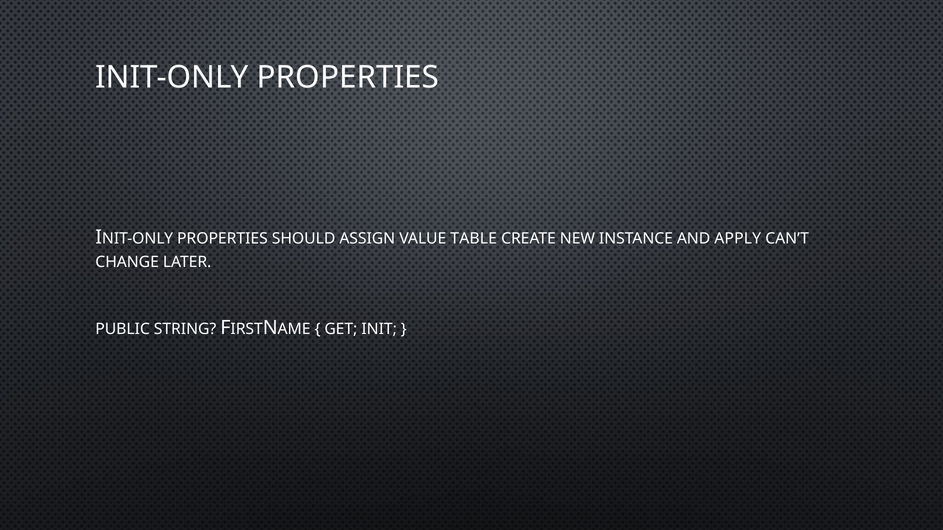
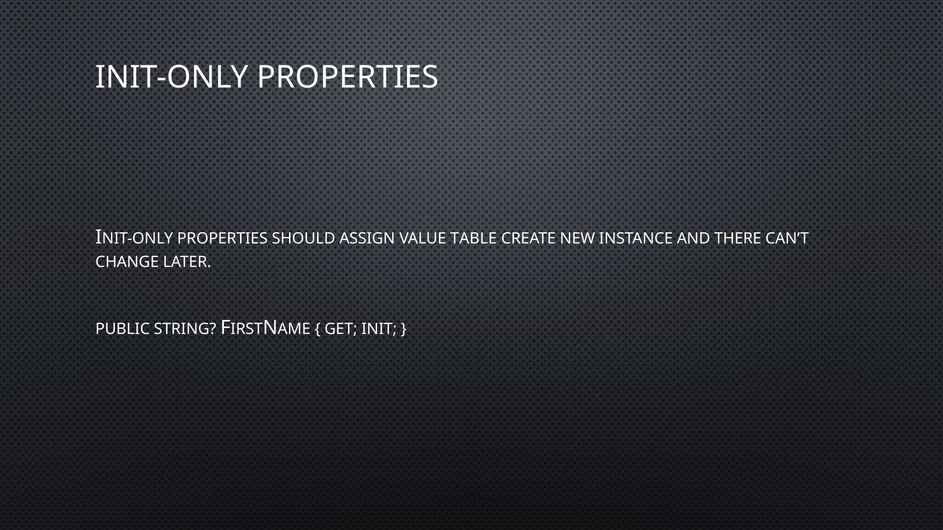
APPLY: APPLY -> THERE (738, 239)
